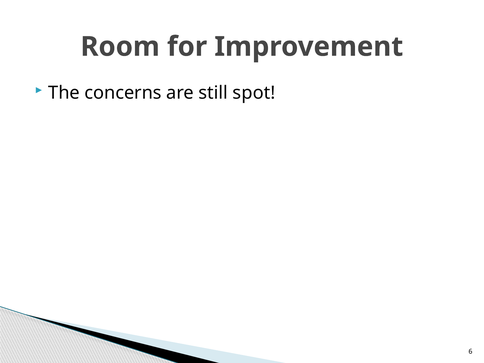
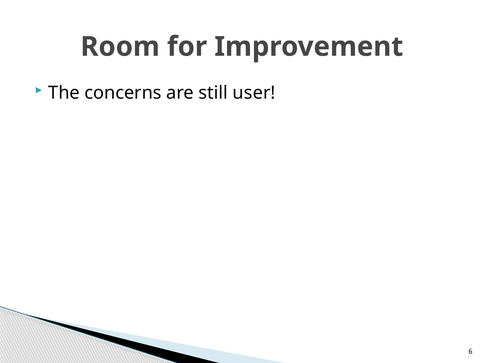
spot: spot -> user (254, 93)
